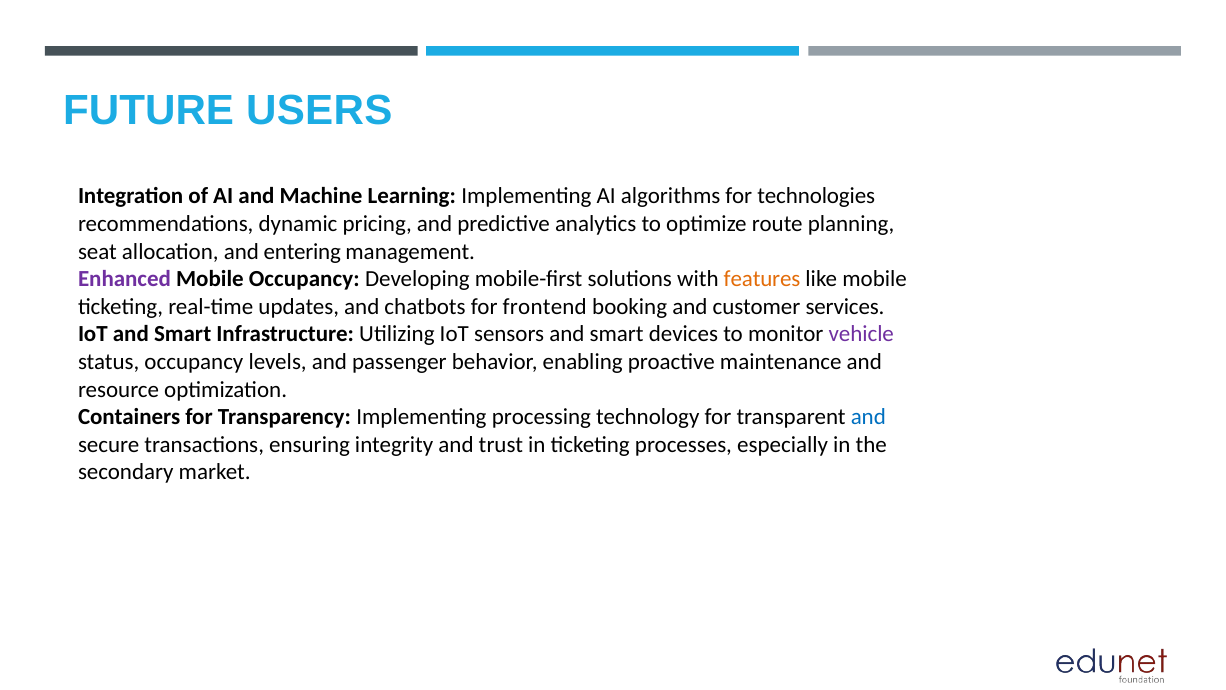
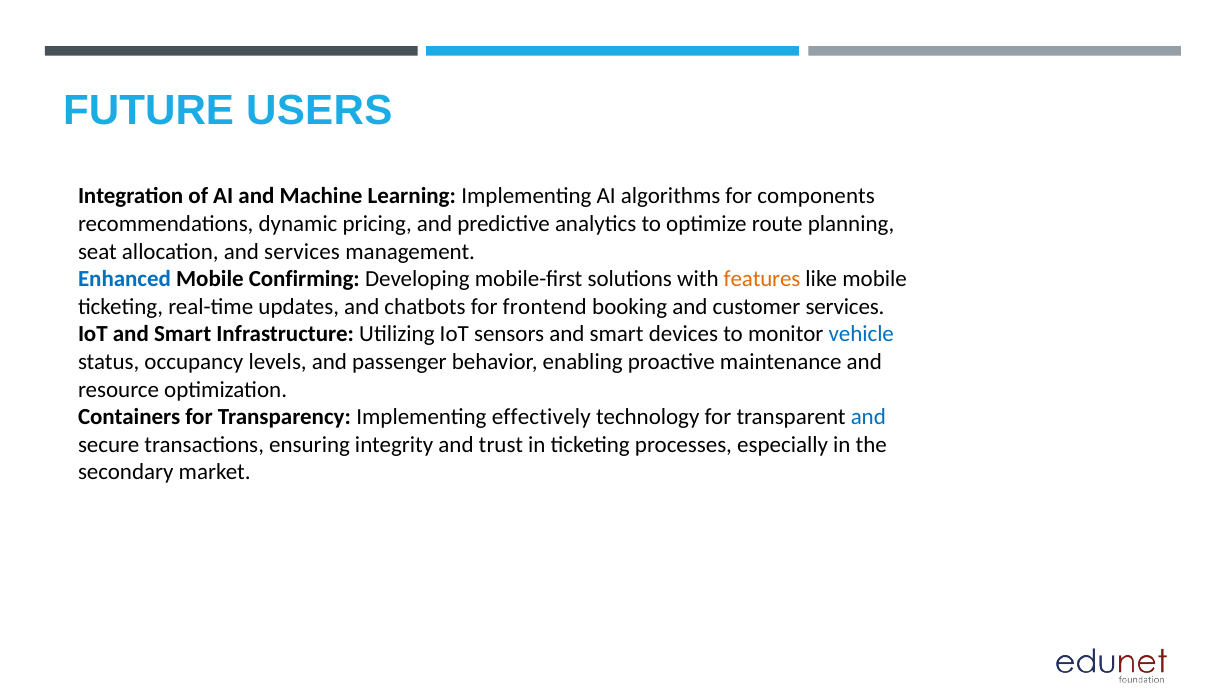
technologies: technologies -> components (816, 196)
and entering: entering -> services (302, 251)
Enhanced colour: purple -> blue (124, 279)
Mobile Occupancy: Occupancy -> Confirming (304, 279)
vehicle colour: purple -> blue (861, 334)
processing: processing -> effectively (541, 417)
